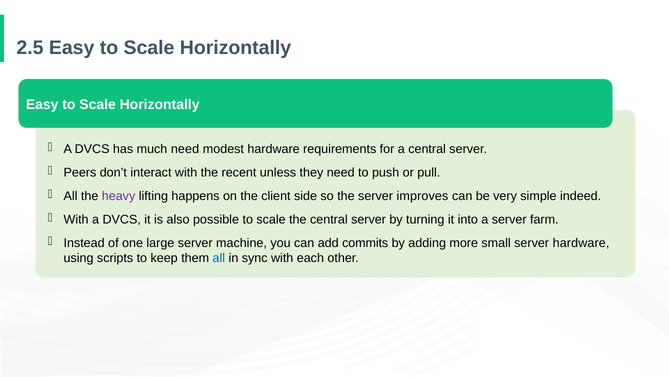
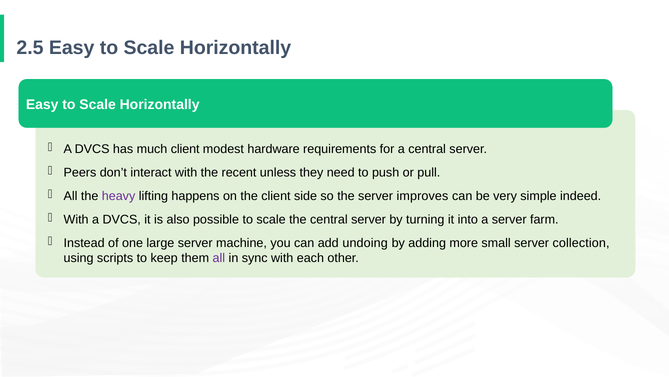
much need: need -> client (185, 149)
commits: commits -> undoing (365, 243)
server hardware: hardware -> collection (581, 243)
all colour: blue -> purple (219, 258)
